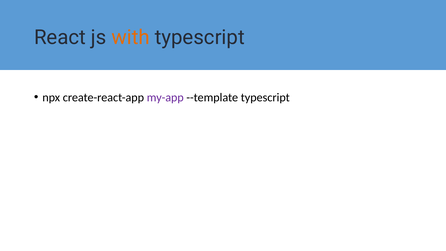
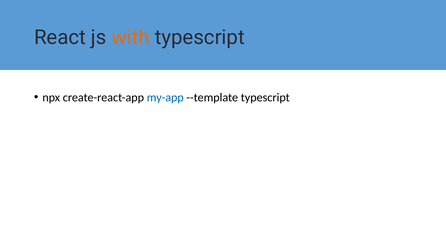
my-app colour: purple -> blue (165, 97)
